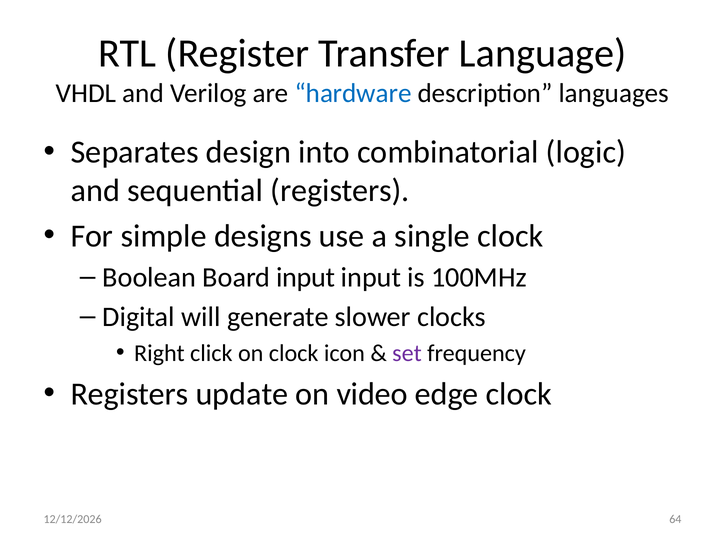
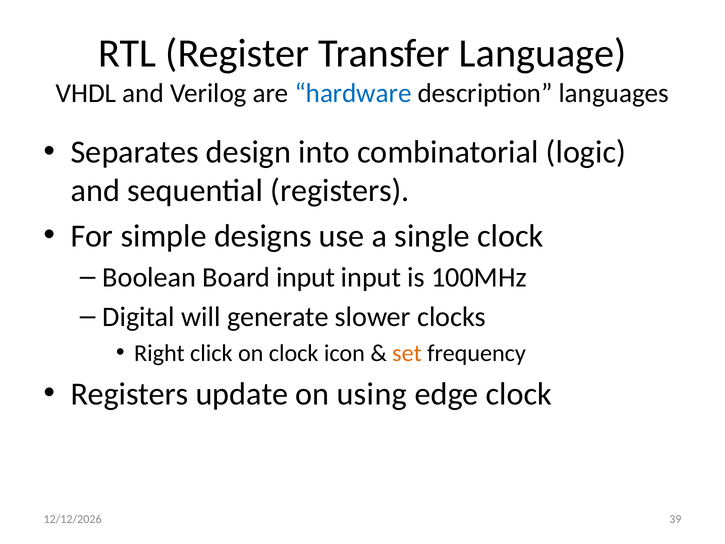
set colour: purple -> orange (407, 353)
video: video -> using (372, 394)
64: 64 -> 39 (675, 519)
